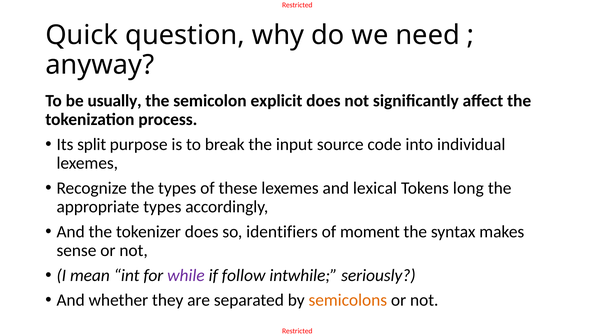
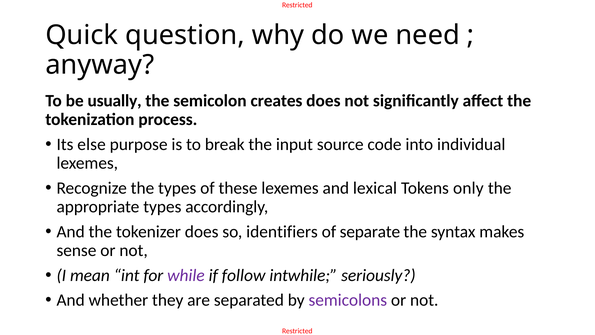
explicit: explicit -> creates (276, 101)
split: split -> else (92, 144)
long: long -> only (468, 188)
moment: moment -> separate (370, 231)
semicolons colour: orange -> purple (348, 300)
